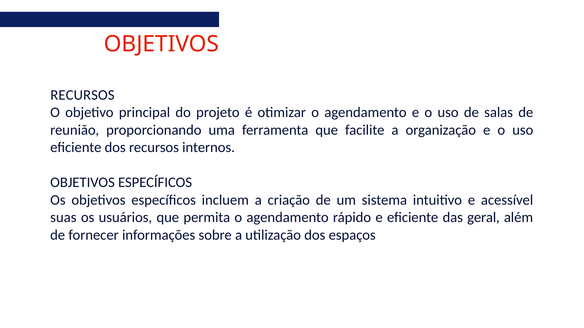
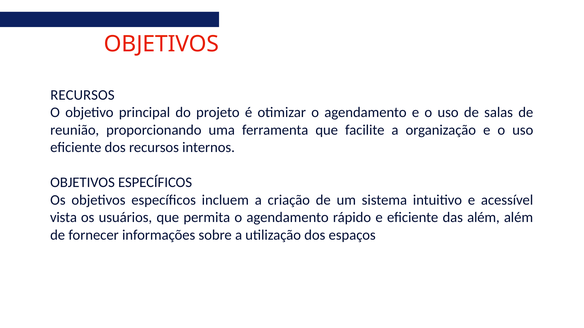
suas: suas -> vista (63, 218)
das geral: geral -> além (483, 218)
